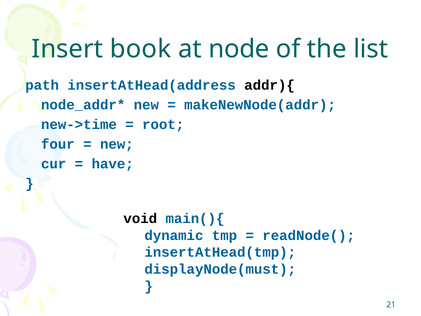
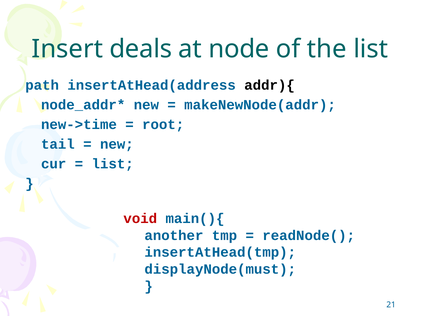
book: book -> deals (141, 49)
four: four -> tail (58, 144)
have: have -> list (113, 164)
void colour: black -> red (140, 218)
dynamic: dynamic -> another (174, 235)
